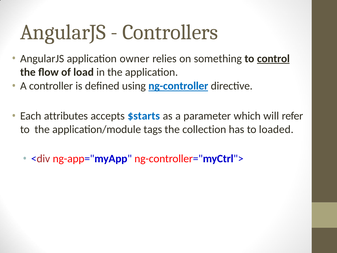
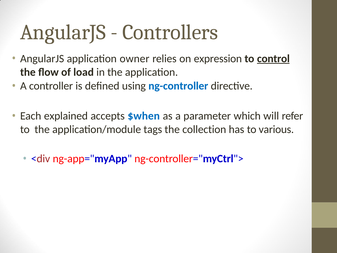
something: something -> expression (218, 59)
ng-controller underline: present -> none (178, 86)
attributes: attributes -> explained (66, 116)
$starts: $starts -> $when (144, 116)
loaded: loaded -> various (276, 129)
